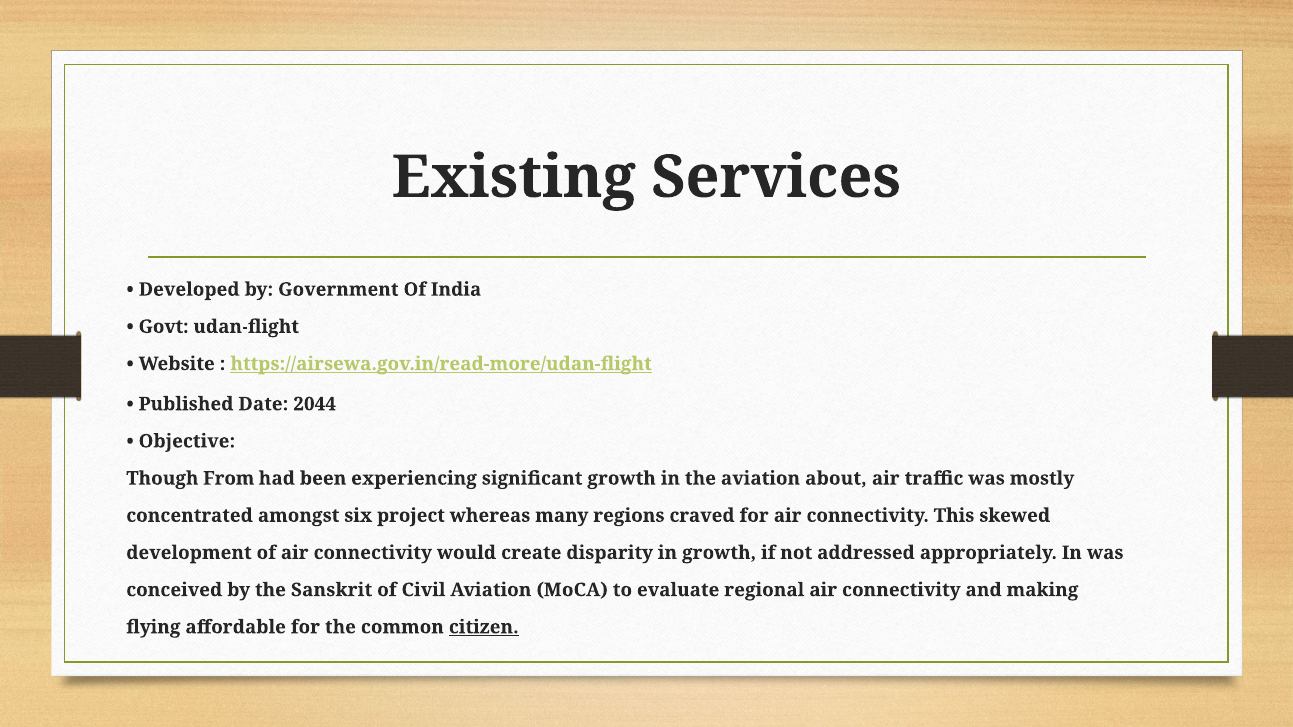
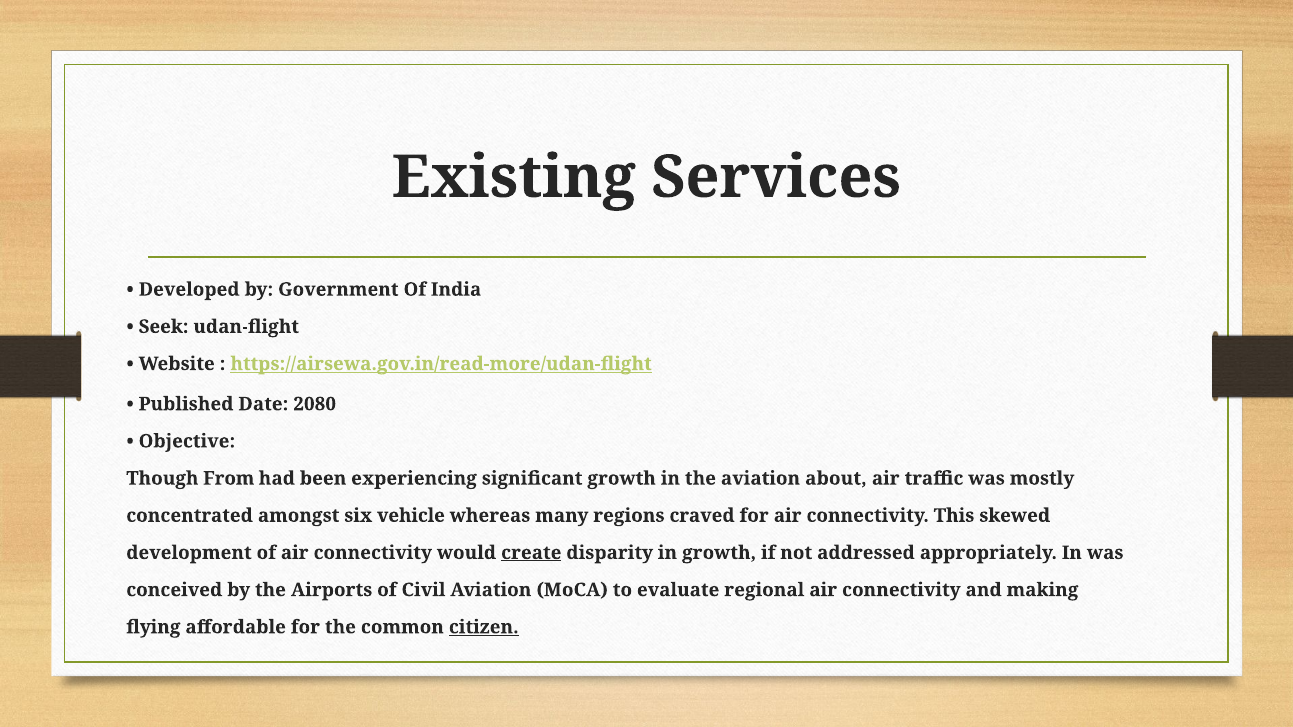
Govt: Govt -> Seek (164, 327)
2044: 2044 -> 2080 (315, 404)
project: project -> vehicle (411, 516)
create underline: none -> present (531, 553)
Sanskrit: Sanskrit -> Airports (332, 590)
